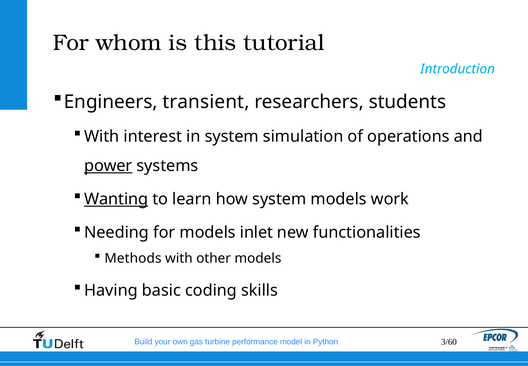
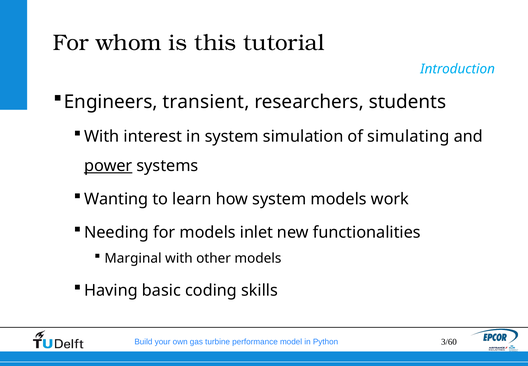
operations: operations -> simulating (408, 136)
Wanting underline: present -> none (116, 199)
Methods: Methods -> Marginal (133, 258)
